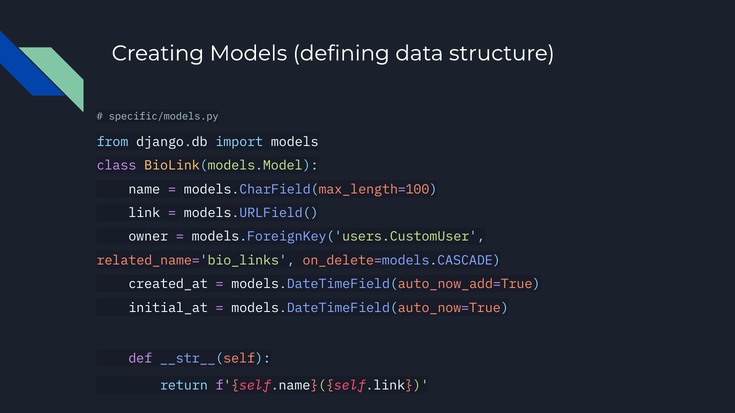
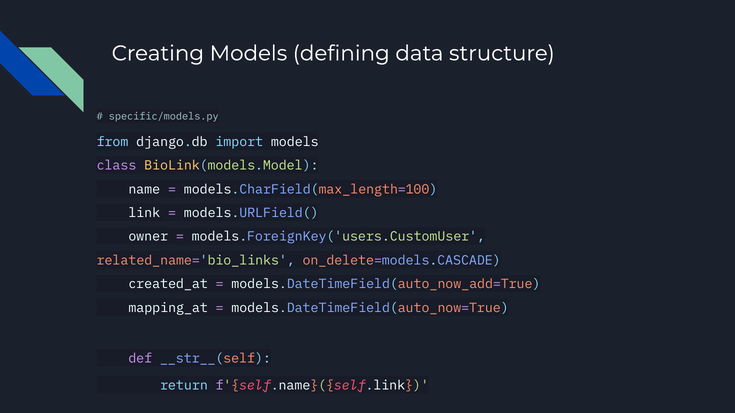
initial_at: initial_at -> mapping_at (168, 308)
